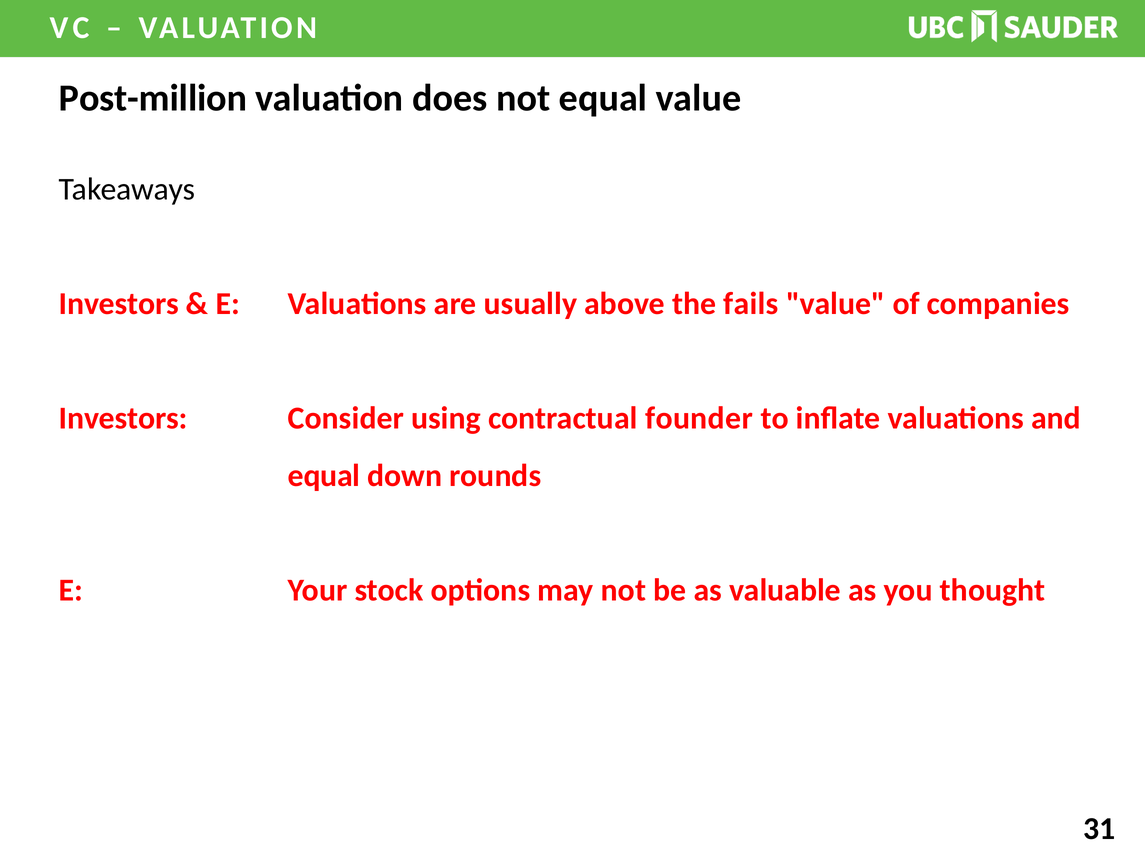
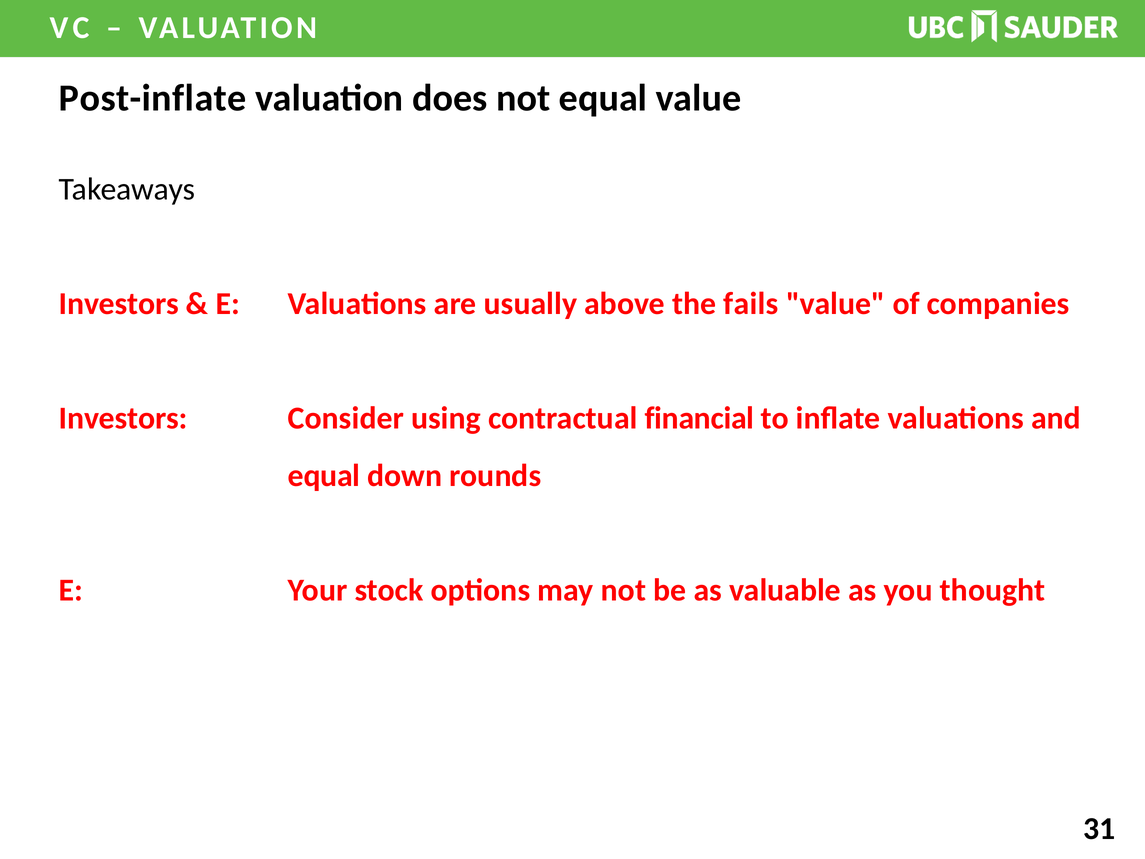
Post-million: Post-million -> Post-inflate (153, 98)
founder: founder -> financial (699, 418)
